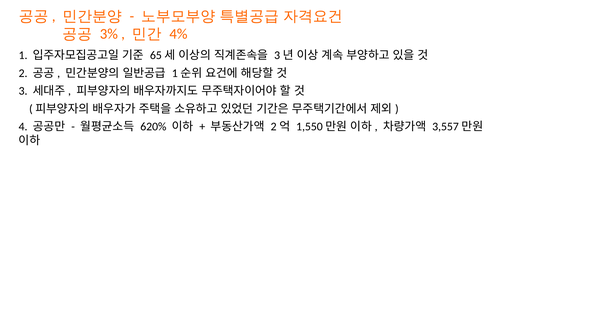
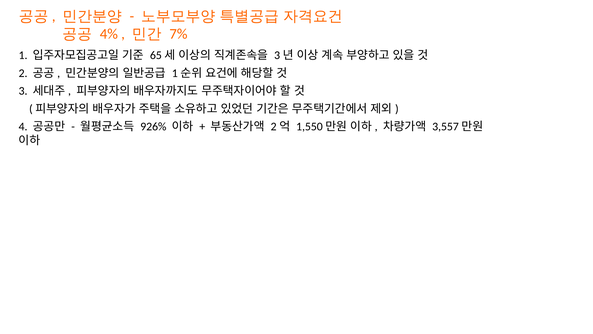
3%: 3% -> 4% (109, 34)
4%: 4% -> 7% (178, 34)
620%: 620% -> 926% (153, 127)
